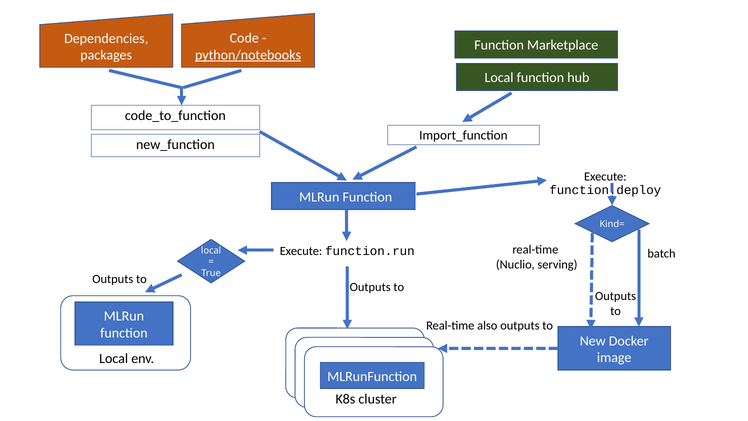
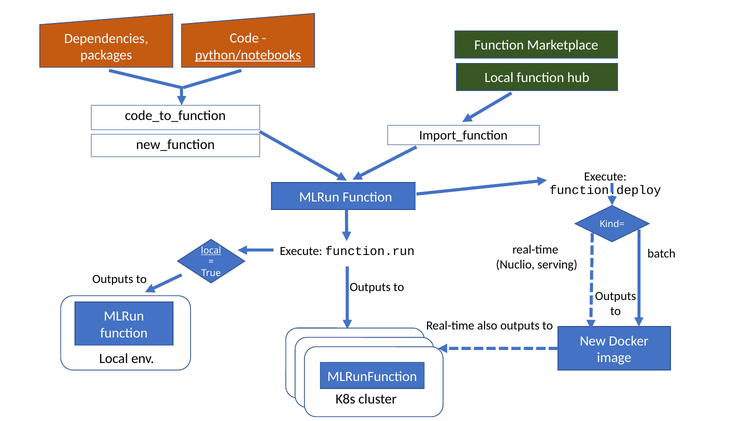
local underline: none -> present (211, 250)
